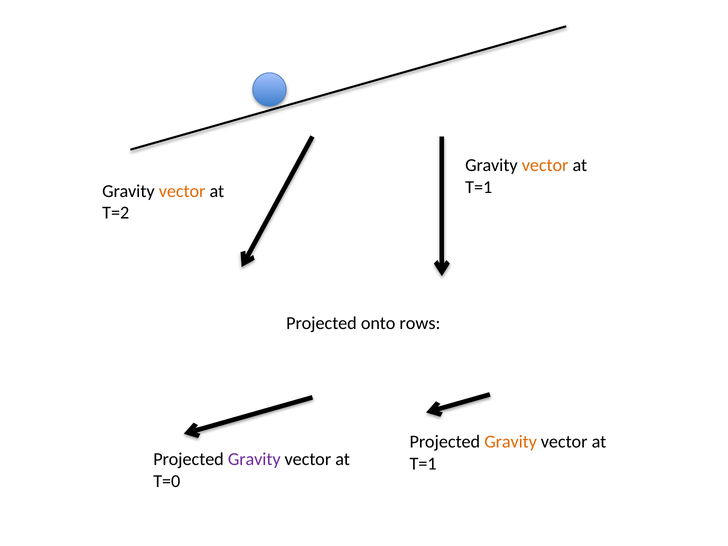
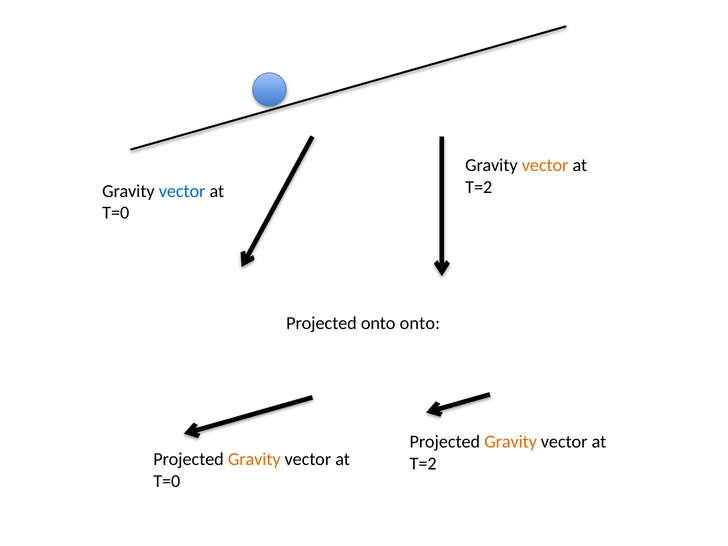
T=1: T=1 -> T=2 (479, 187)
vector colour: orange -> blue (182, 191)
T=2: T=2 -> T=0 (116, 213)
onto rows: rows -> onto (420, 323)
Gravity colour: purple -> orange (254, 459)
T=1: T=1 -> T=2 (423, 464)
